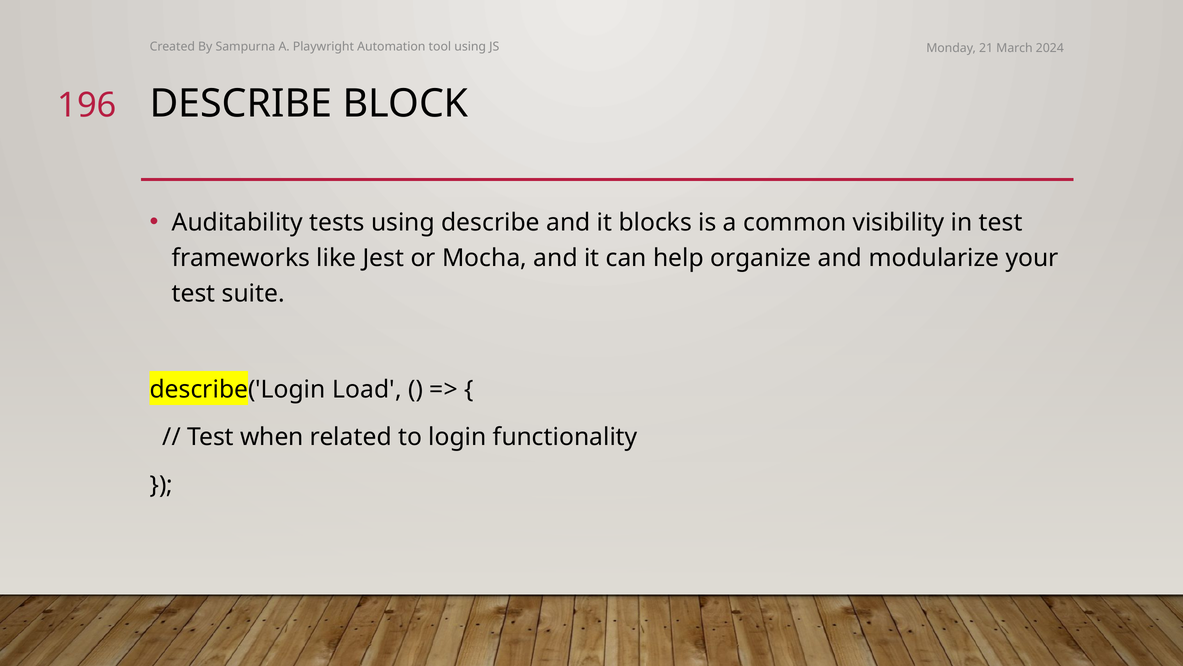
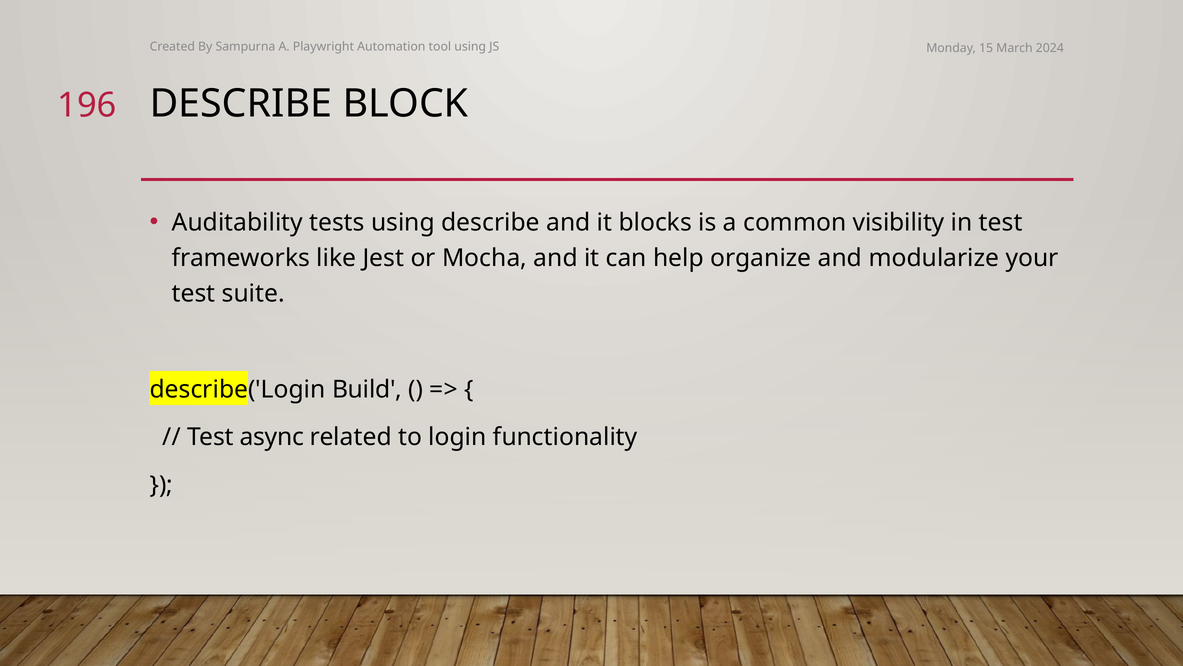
21: 21 -> 15 (986, 48)
Load: Load -> Build (367, 389)
when: when -> async (272, 437)
